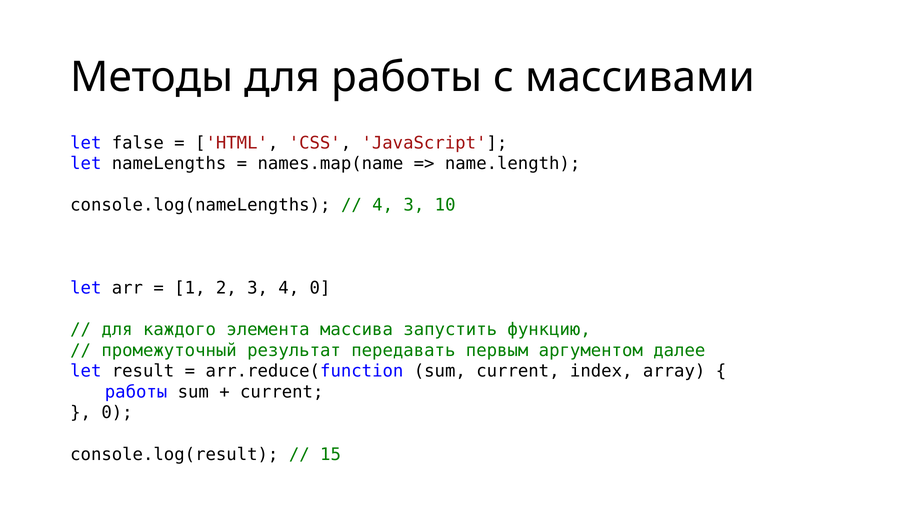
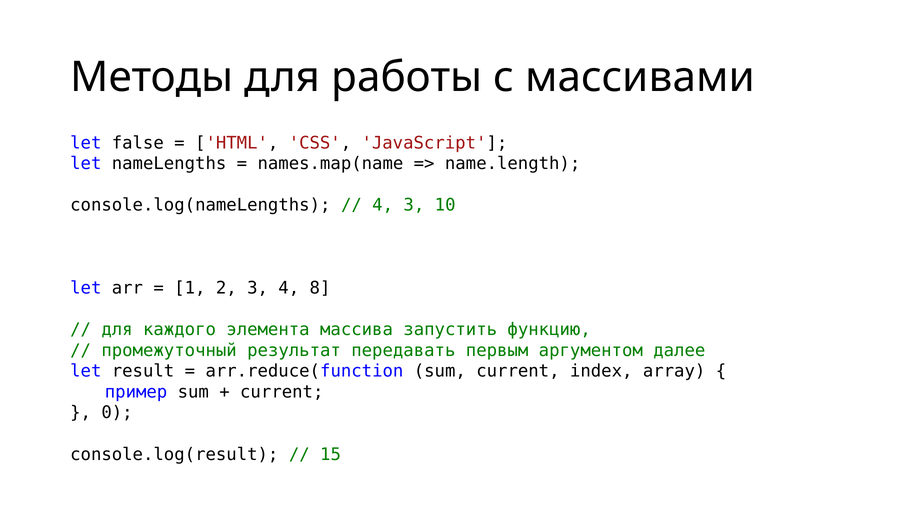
4 0: 0 -> 8 (320, 288)
работы: работы -> пример (136, 392)
